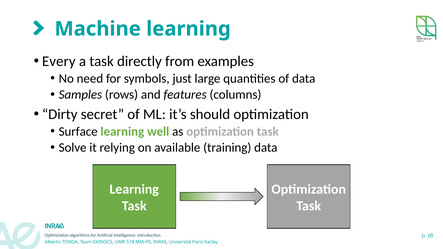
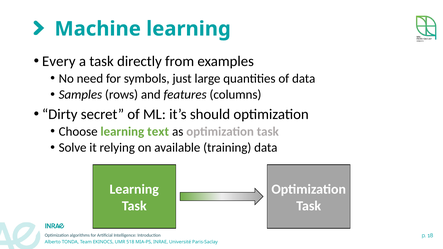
Surface: Surface -> Choose (78, 132)
well: well -> text (158, 132)
